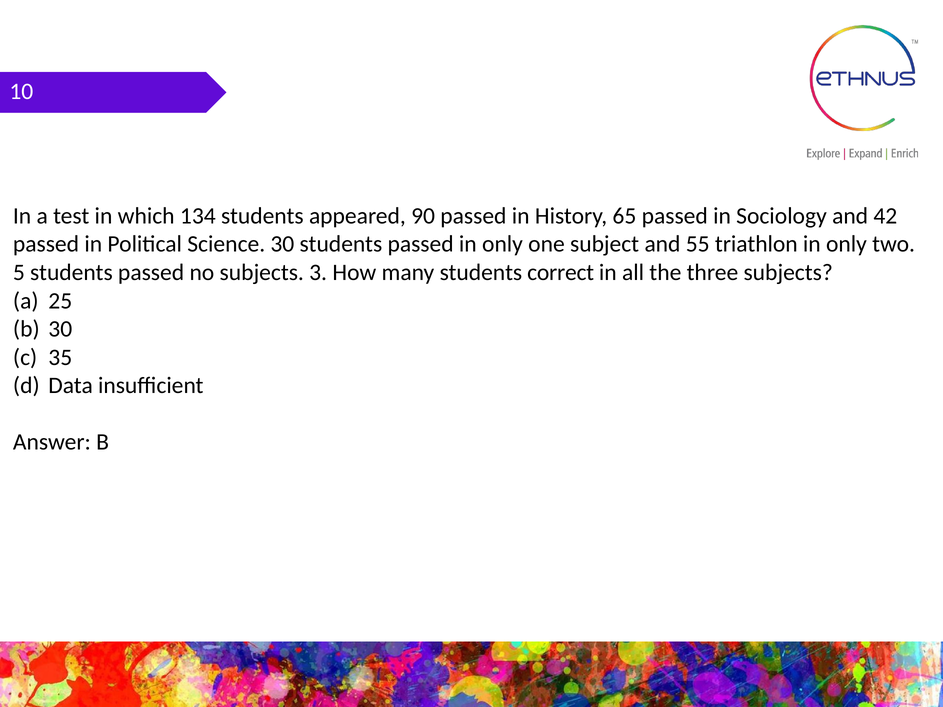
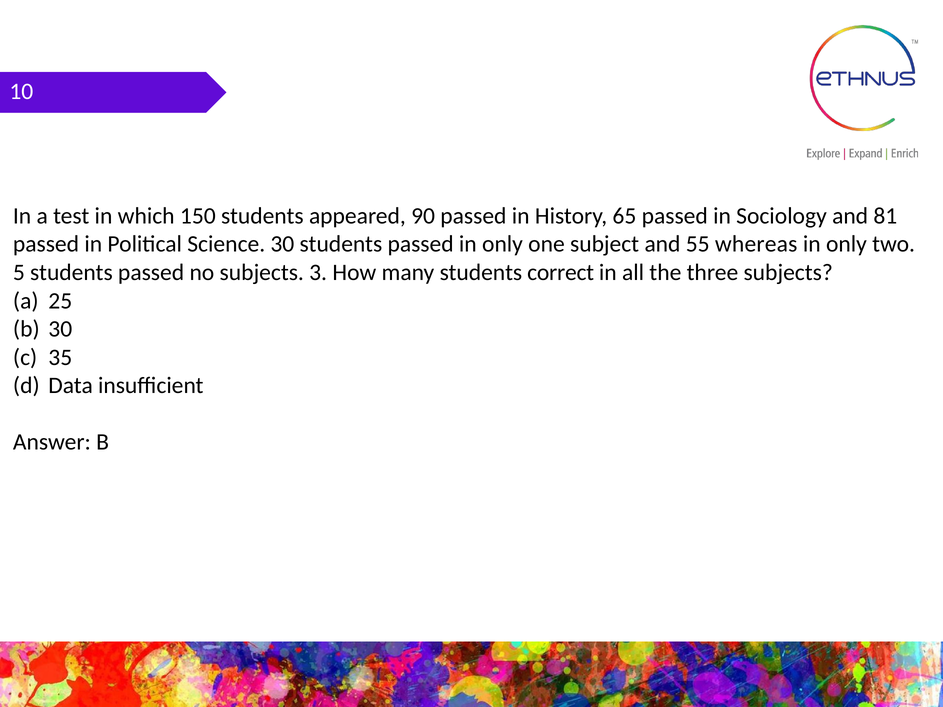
134: 134 -> 150 (198, 216)
42: 42 -> 81 (885, 216)
triathlon: triathlon -> whereas (756, 244)
